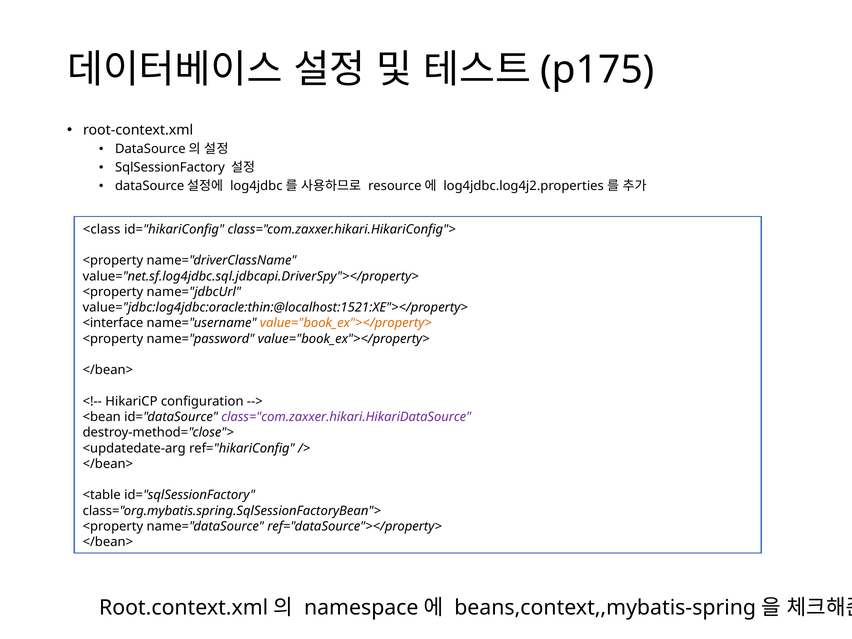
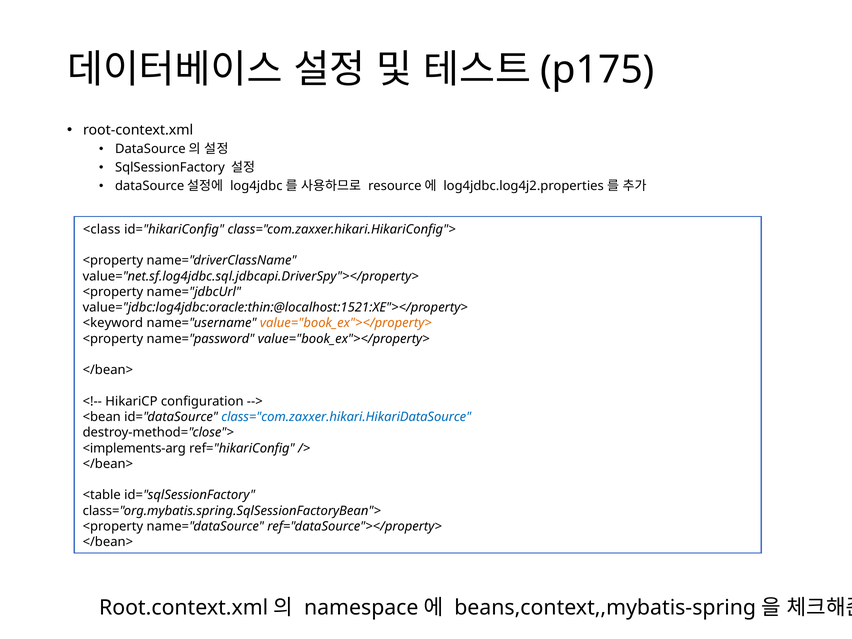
<interface: <interface -> <keyword (113, 323)
class="com.zaxxer.hikari.HikariDataSource colour: purple -> blue (346, 417)
<updatedate-arg: <updatedate-arg -> <implements-arg (134, 448)
